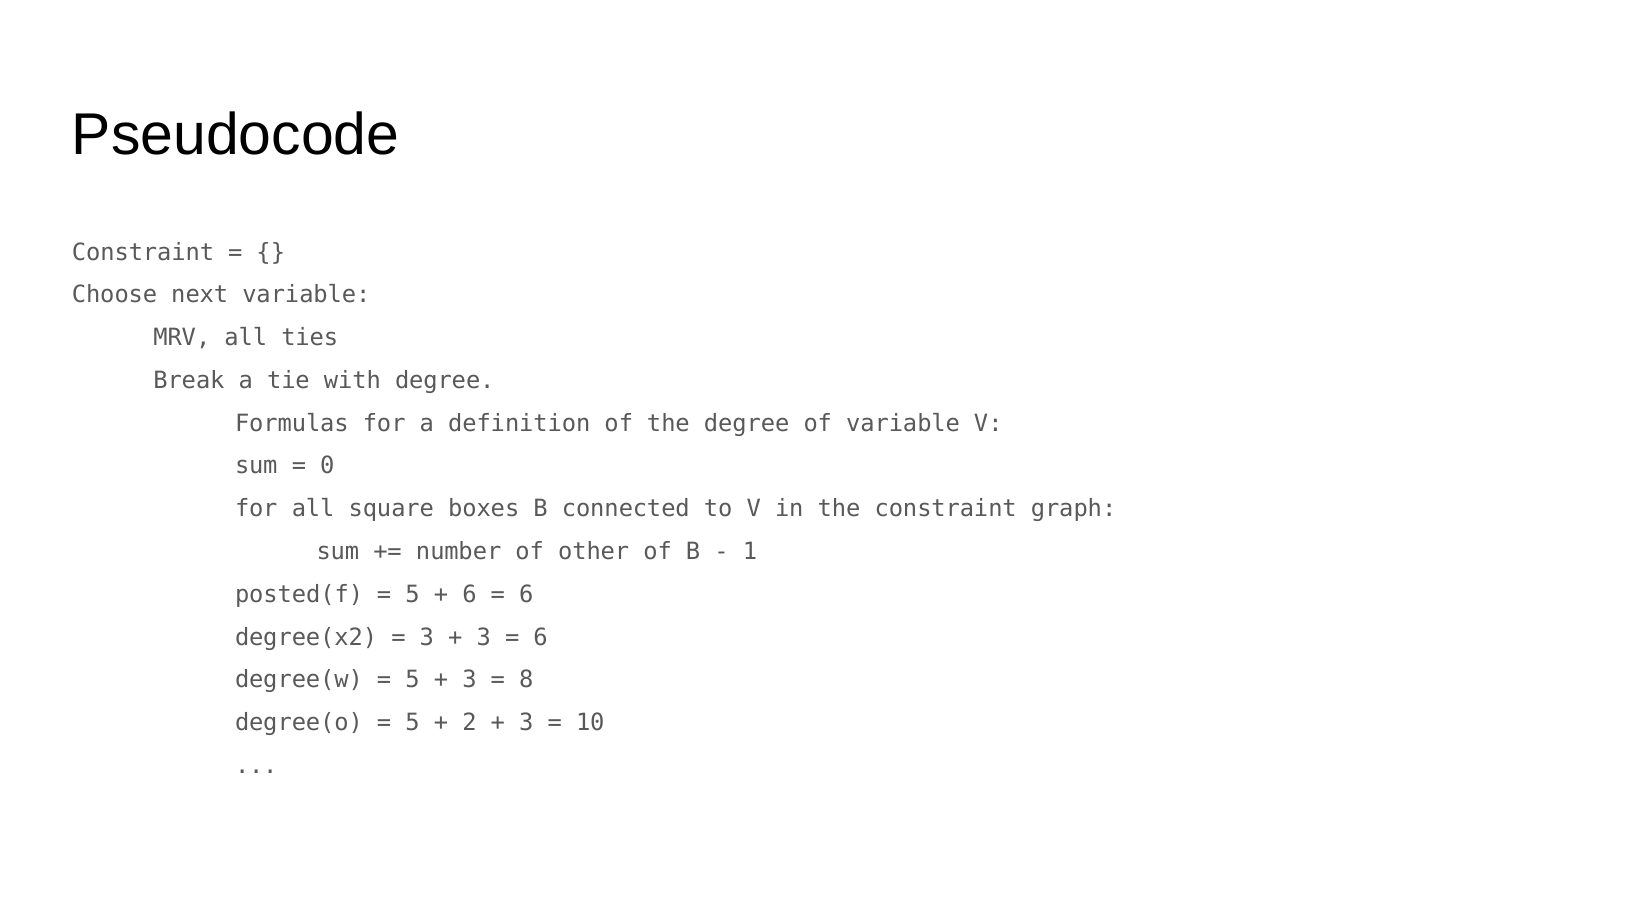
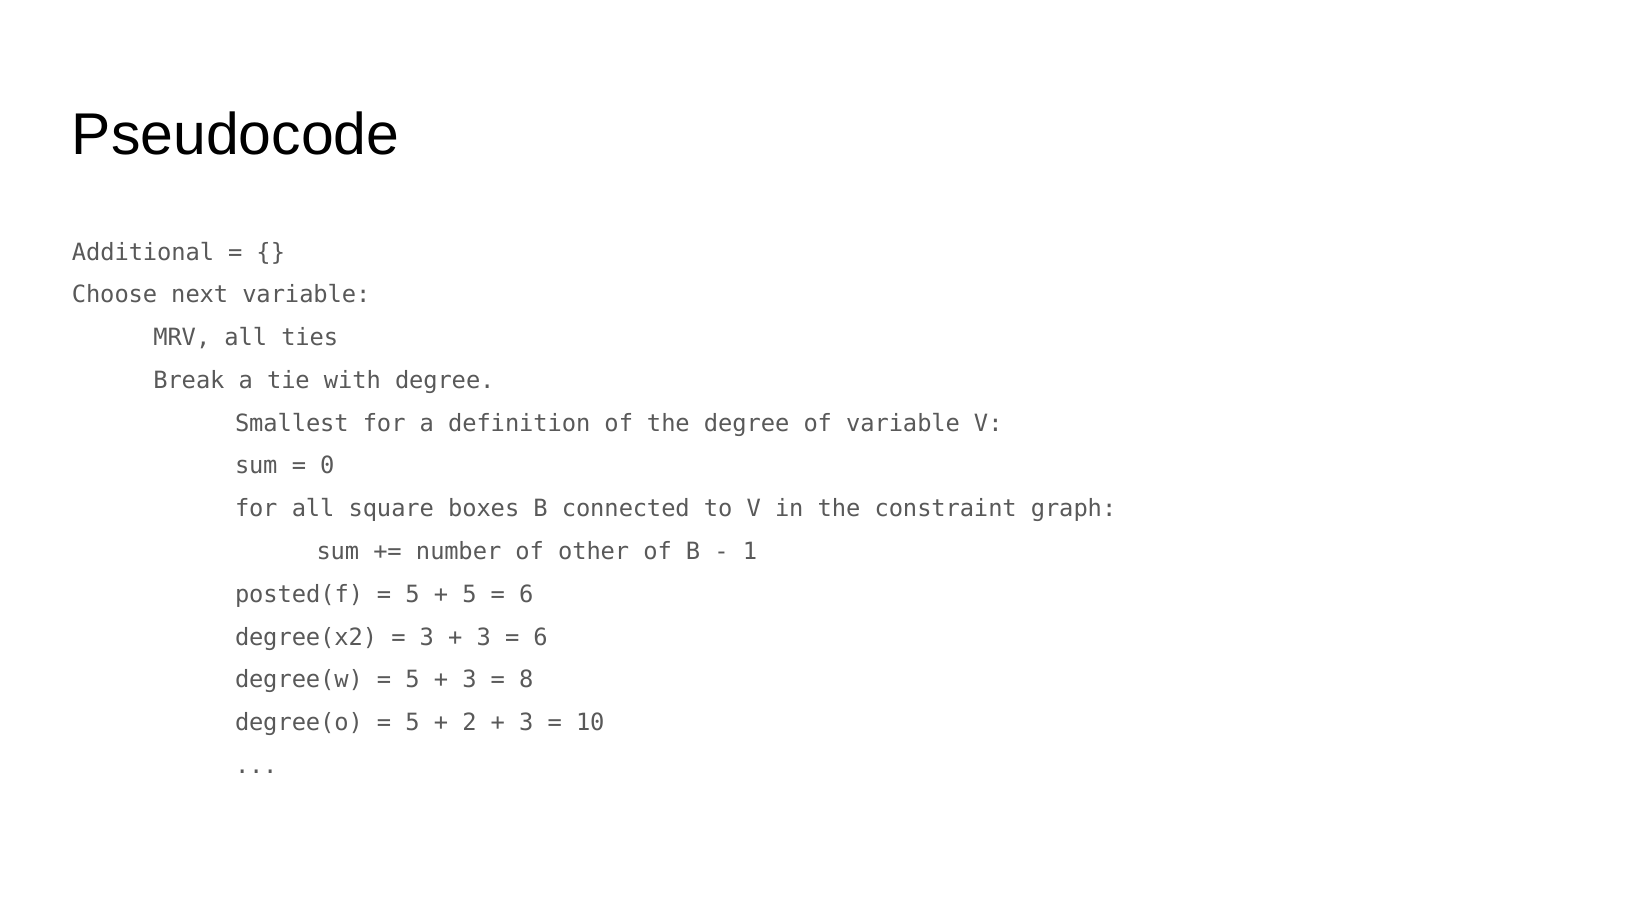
Constraint: Constraint -> Additional (143, 252)
Formulas: Formulas -> Smallest (292, 423)
6: 6 -> 5 (470, 594)
